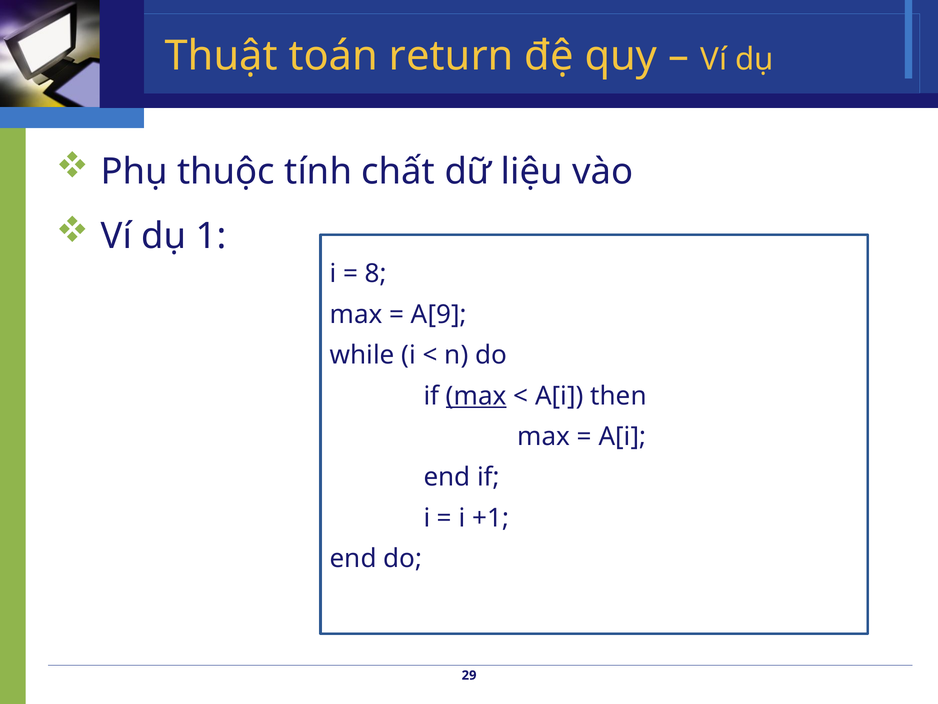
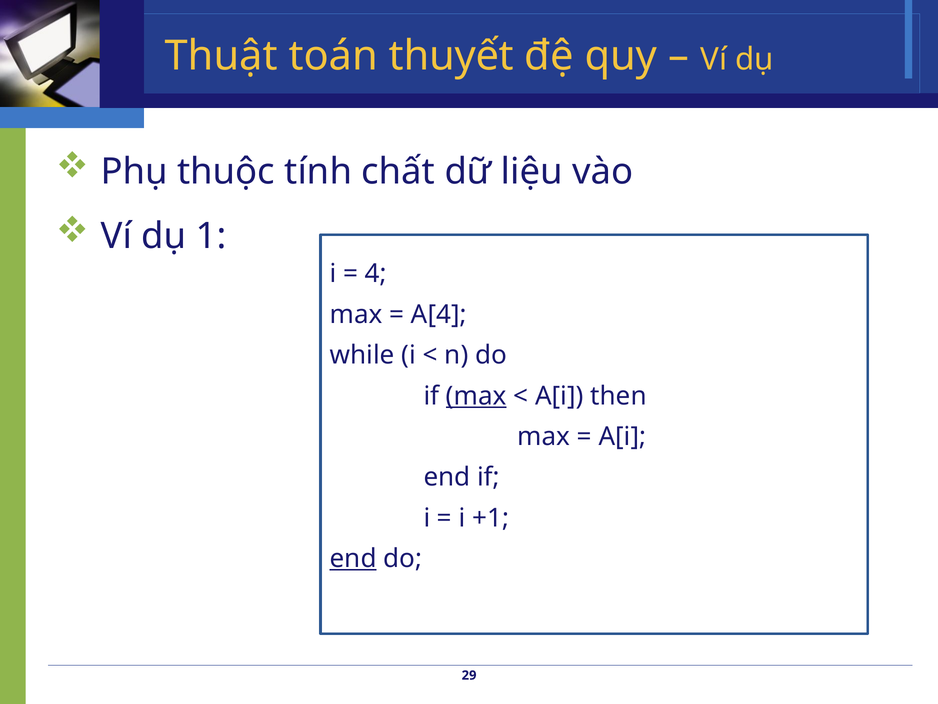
return: return -> thuyết (451, 56)
8: 8 -> 4 (376, 274)
A[9: A[9 -> A[4 (439, 314)
end underline: none -> present (353, 558)
